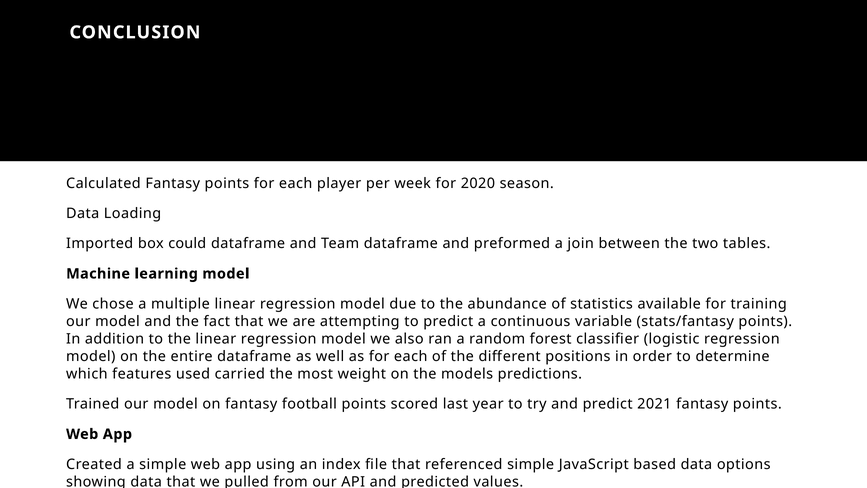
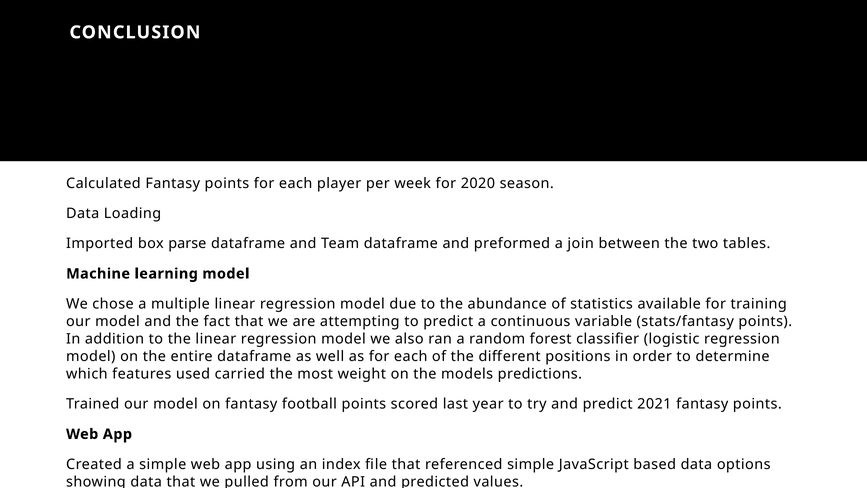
could: could -> parse (187, 243)
